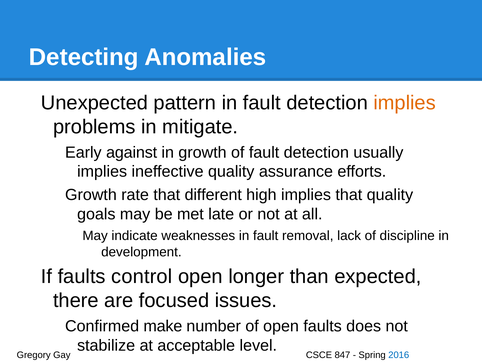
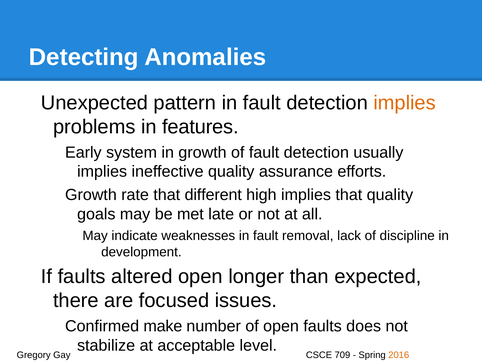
mitigate: mitigate -> features (200, 127)
against: against -> system (132, 152)
control: control -> altered (142, 276)
847: 847 -> 709 (342, 354)
2016 colour: blue -> orange (399, 354)
